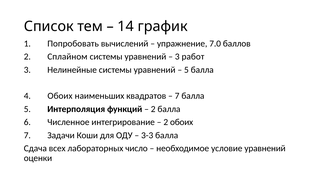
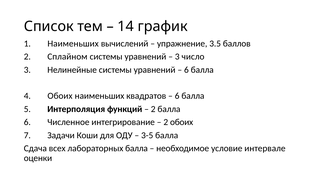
1 Попробовать: Попробовать -> Наименьших (73, 44)
7.0: 7.0 -> 3.5 (215, 44)
работ: работ -> число (193, 57)
5: 5 -> 6 (186, 70)
7: 7 -> 6 (177, 96)
3-3: 3-3 -> 3-5 (147, 135)
лабораторных число: число -> балла (137, 148)
условие уравнений: уравнений -> интервале (265, 148)
